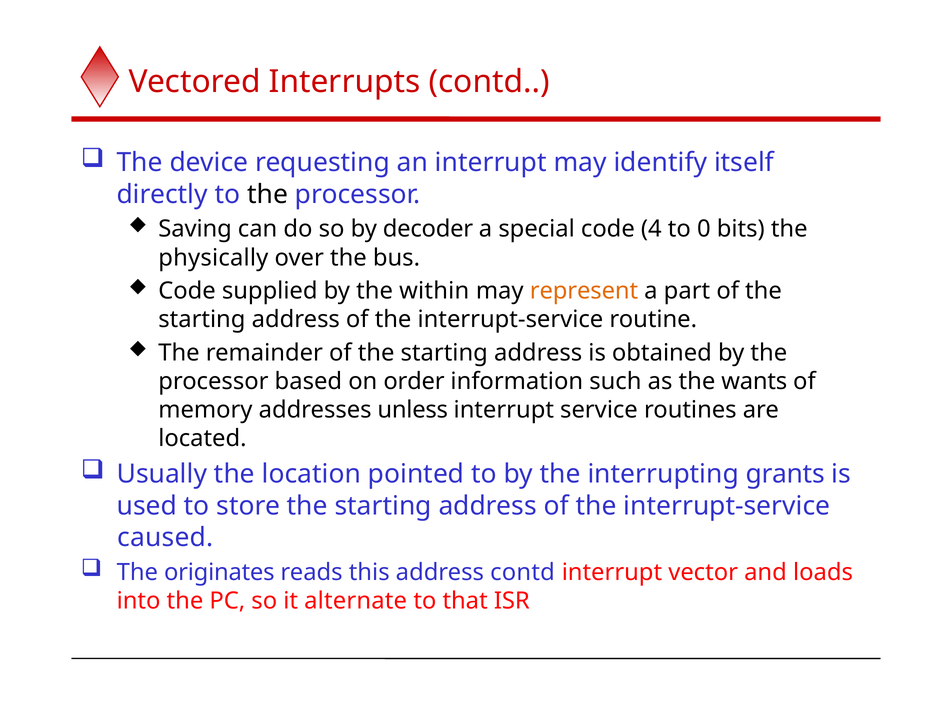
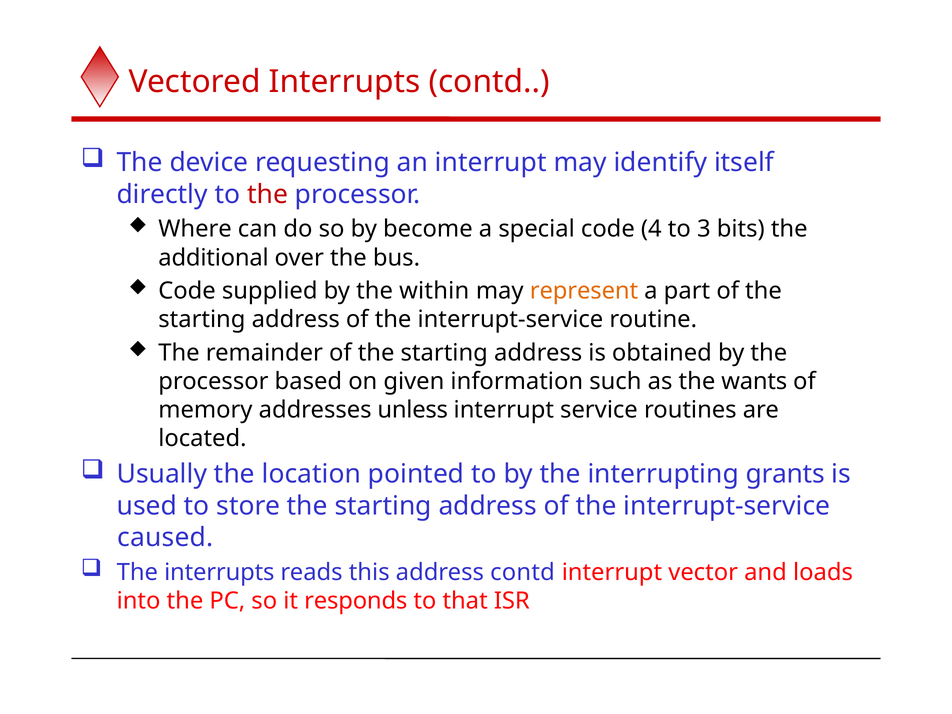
the colour: black -> red (268, 194)
Saving: Saving -> Where (195, 229)
decoder: decoder -> become (428, 229)
0: 0 -> 3 (704, 229)
physically: physically -> additional (214, 258)
order: order -> given (414, 381)
The originates: originates -> interrupts (219, 572)
alternate: alternate -> responds (356, 601)
